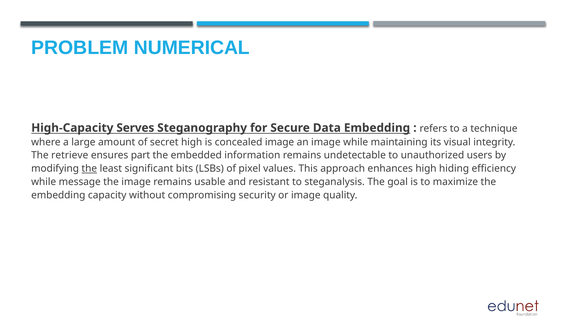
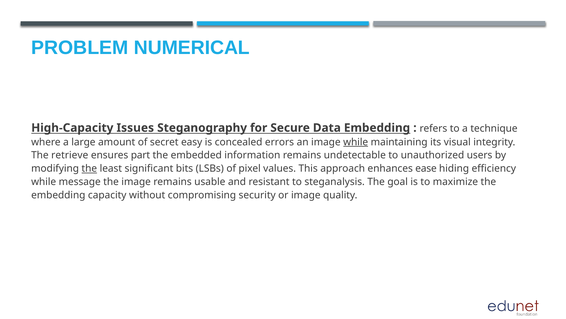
Serves: Serves -> Issues (135, 128)
secret high: high -> easy (192, 142)
concealed image: image -> errors (280, 142)
while underline: none -> present (356, 142)
enhances high: high -> ease (426, 168)
